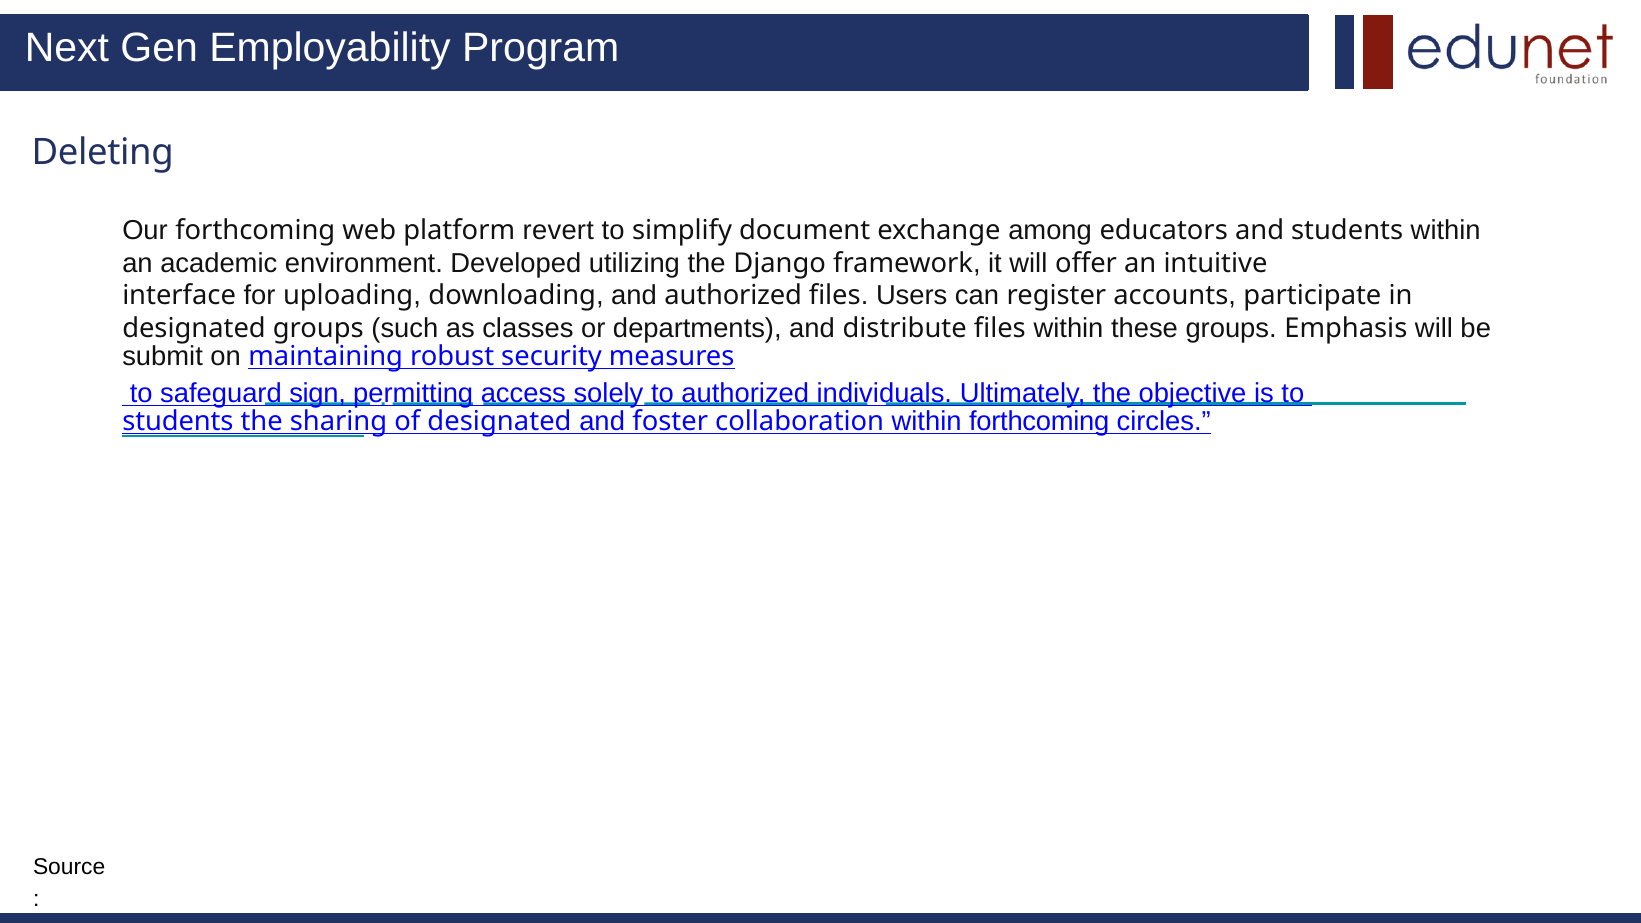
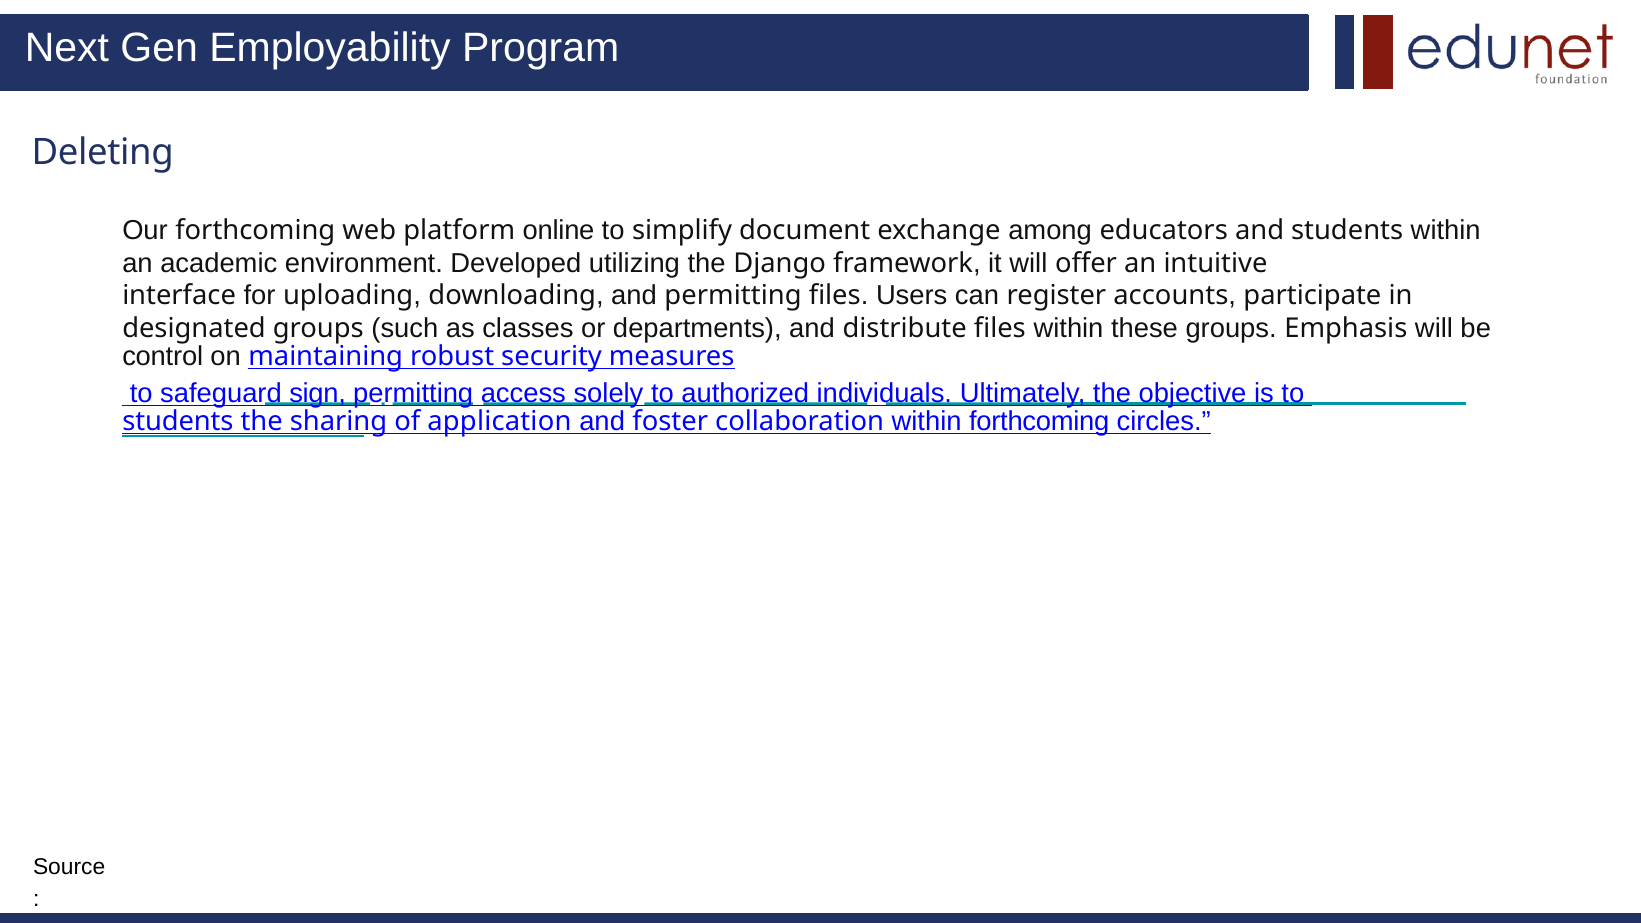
revert: revert -> online (559, 231)
and authorized: authorized -> permitting (733, 296)
submit: submit -> control (163, 356)
of designated: designated -> application (499, 421)
